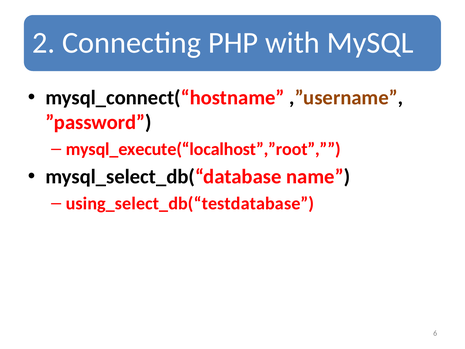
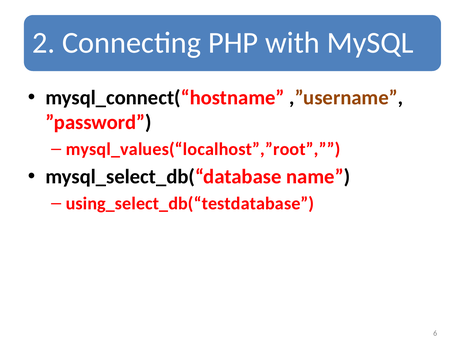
mysql_execute(“localhost”,”root: mysql_execute(“localhost”,”root -> mysql_values(“localhost”,”root (203, 149)
